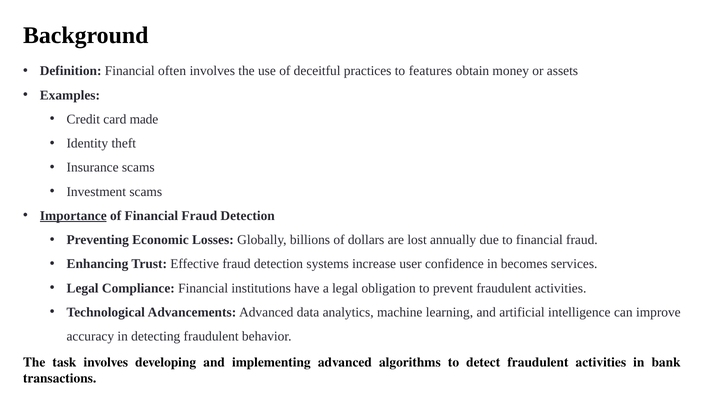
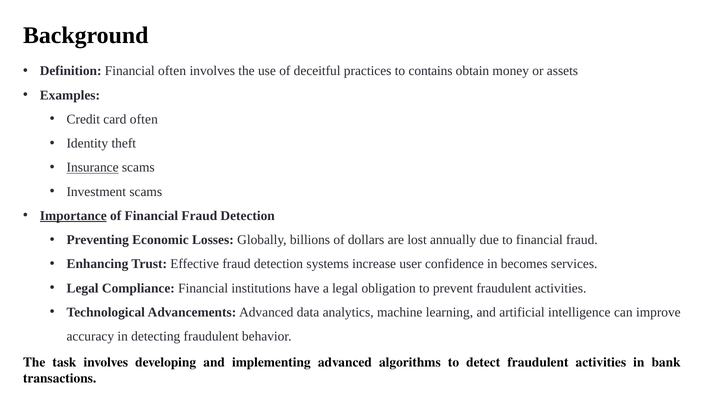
features: features -> contains (431, 71)
card made: made -> often (144, 119)
Insurance underline: none -> present (93, 168)
